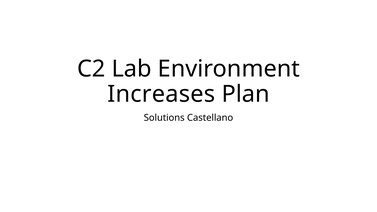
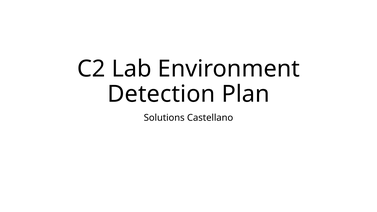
Increases: Increases -> Detection (161, 94)
